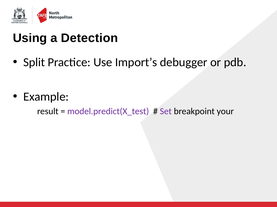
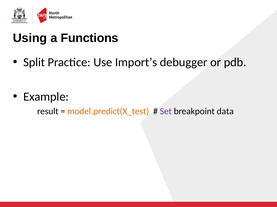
Detection: Detection -> Functions (90, 38)
model.predict(X_test colour: purple -> orange (108, 112)
your: your -> data (225, 112)
